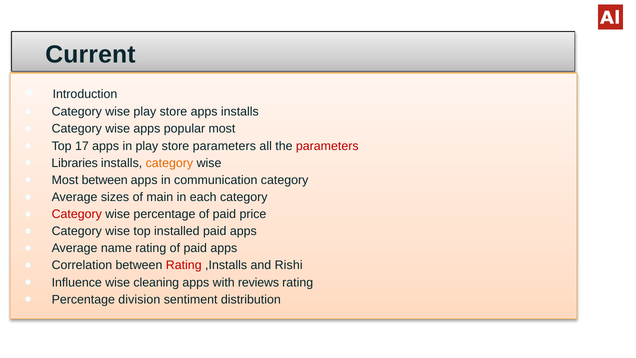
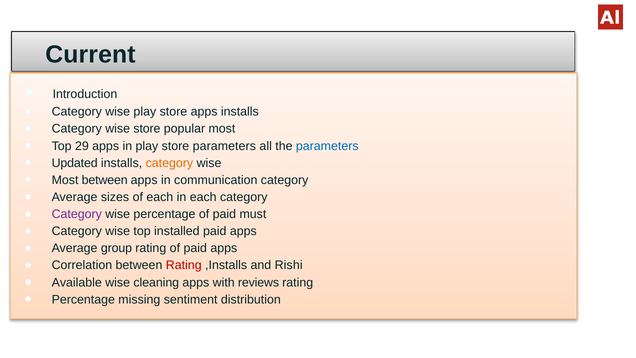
wise apps: apps -> store (147, 129)
17: 17 -> 29 (82, 146)
parameters colour: red -> blue (327, 146)
Libraries: Libraries -> Updated (75, 163)
of main: main -> each (160, 197)
Category colour: red -> purple (77, 214)
price: price -> must (253, 214)
name: name -> group (116, 248)
Inﬂuence: Inﬂuence -> Available (77, 282)
division: division -> missing (139, 299)
